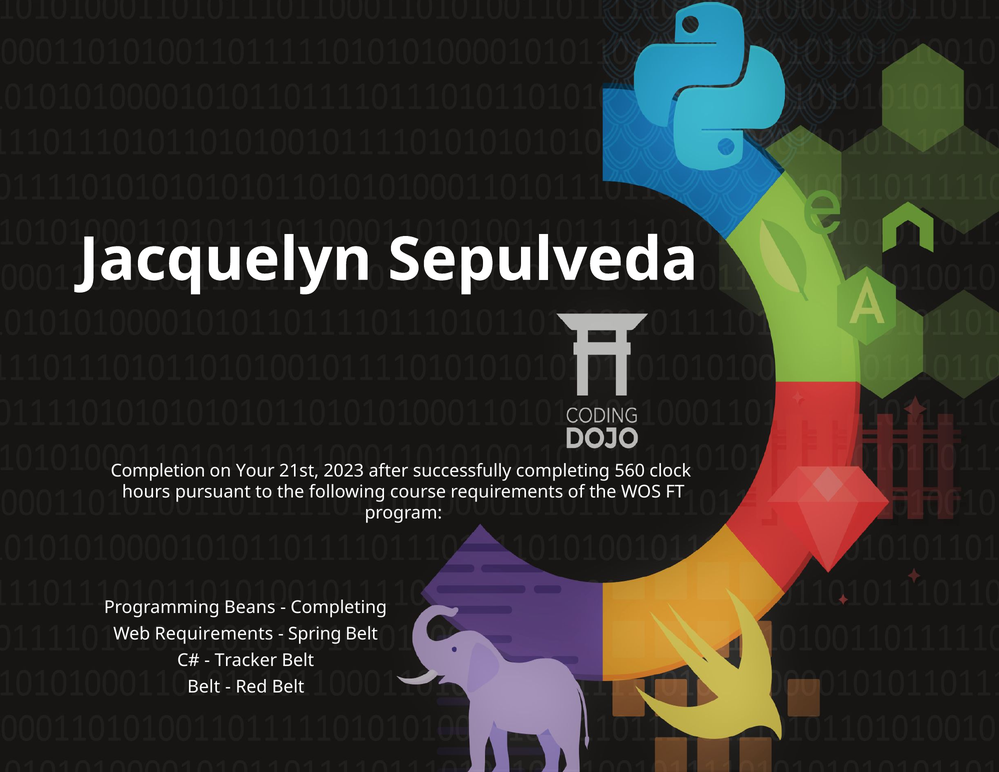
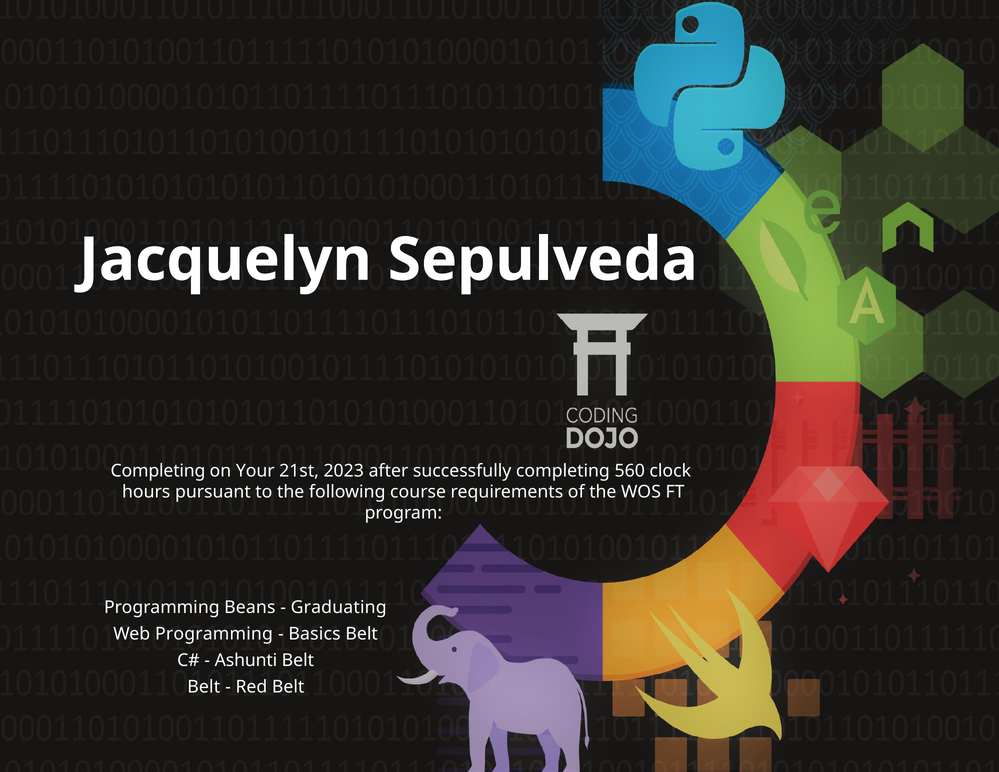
Completion: Completion -> Completing (158, 471)
Completing: Completing -> Graduating (339, 607)
Web Requirements: Requirements -> Programming (214, 634)
Spring: Spring -> Basics (315, 634)
Tracker: Tracker -> Ashunti (246, 660)
